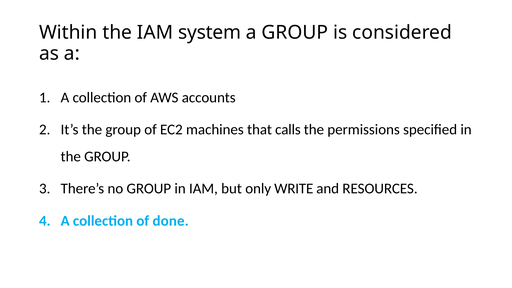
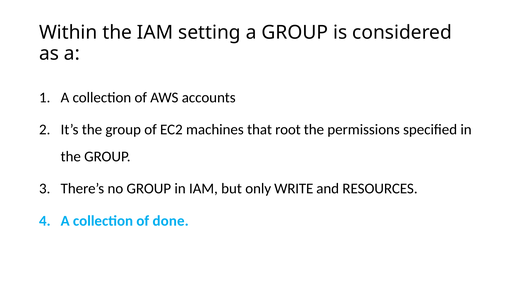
system: system -> setting (209, 33)
calls: calls -> root (288, 130)
